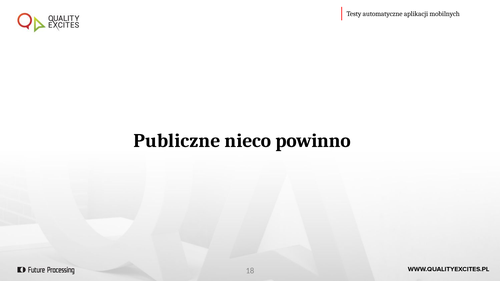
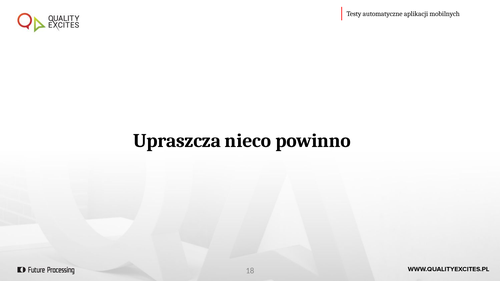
Publiczne: Publiczne -> Upraszcza (177, 141)
